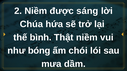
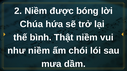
sáng: sáng -> bóng (87, 11)
như bóng: bóng -> niềm (39, 51)
